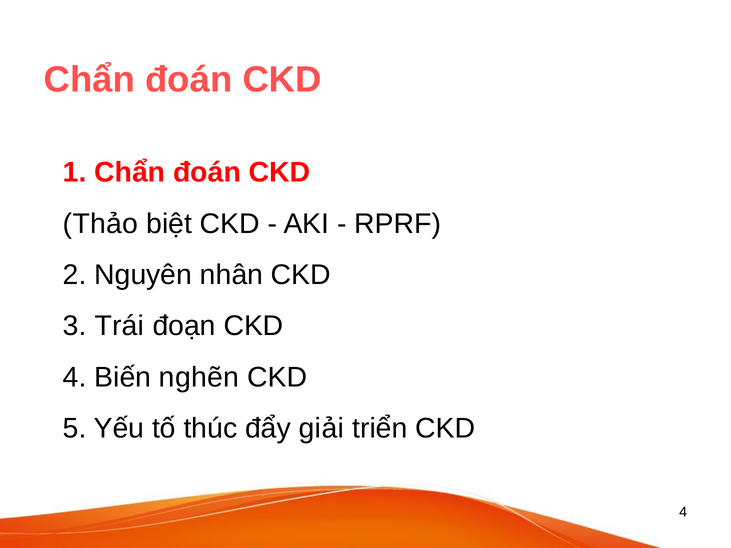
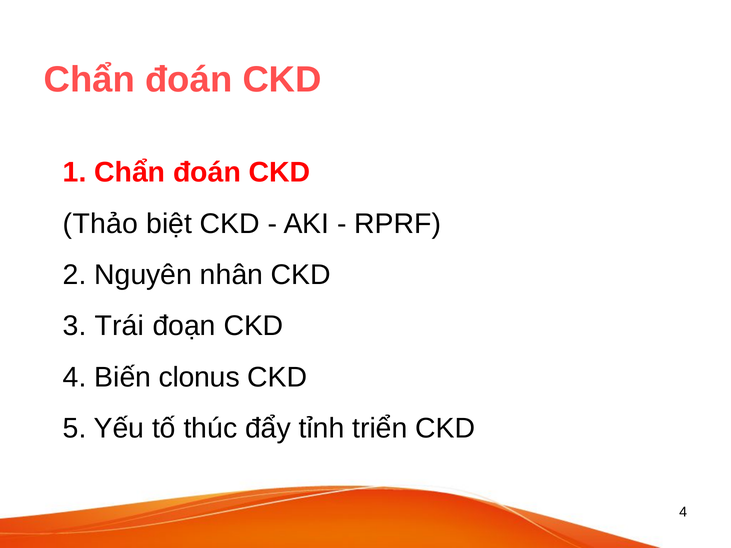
nghẽn: nghẽn -> clonus (199, 377)
giải: giải -> tỉnh (322, 429)
